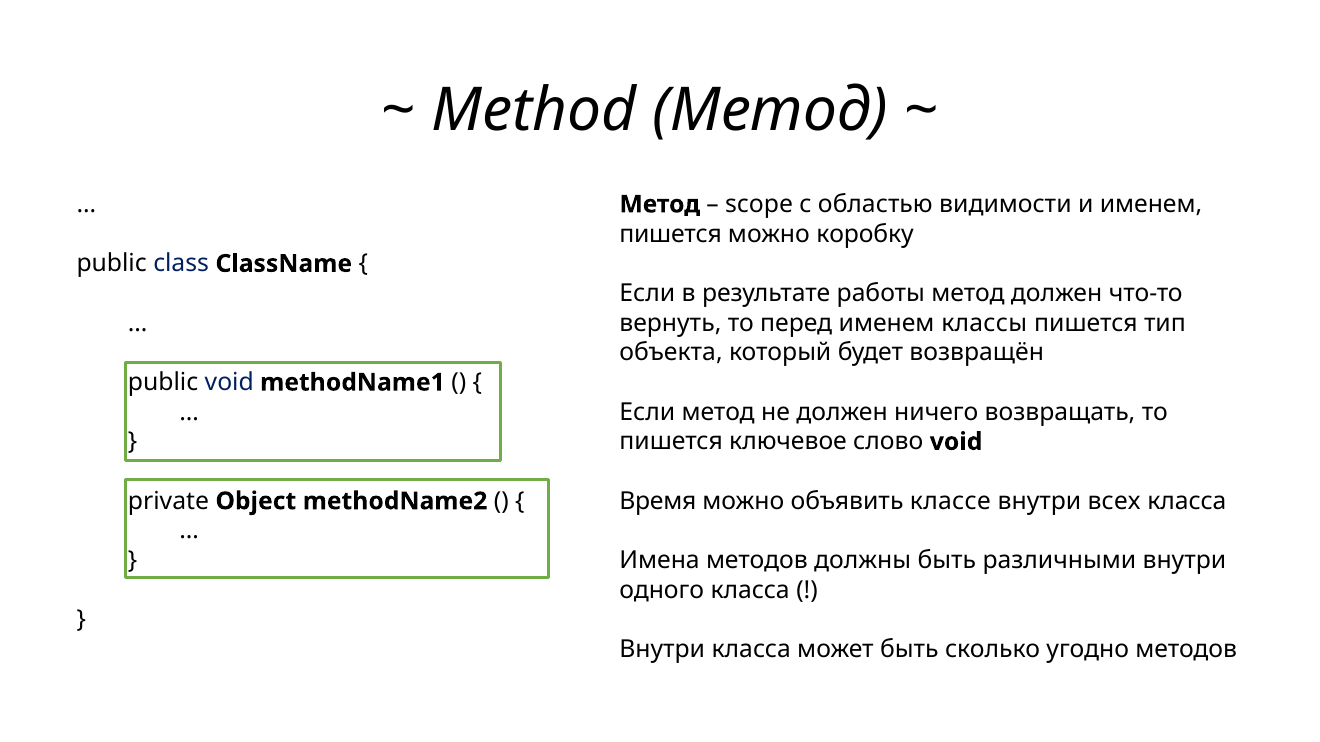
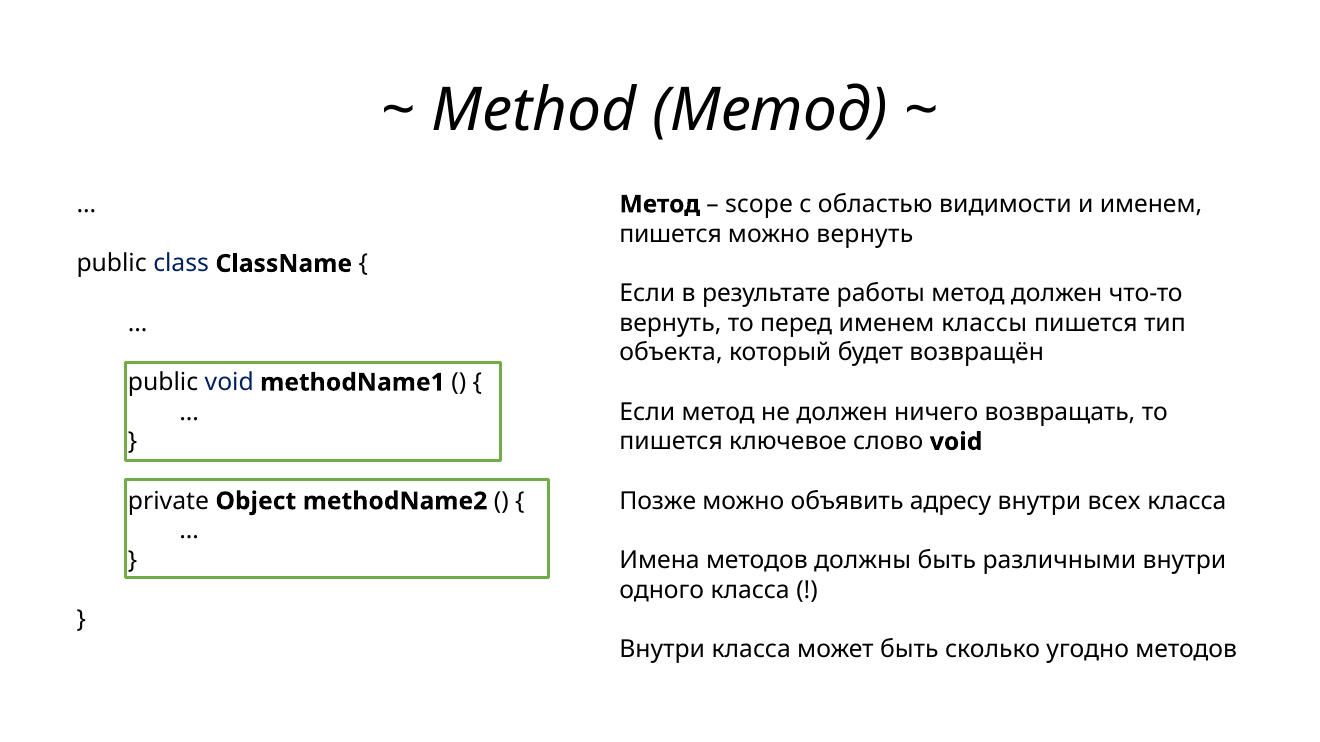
можно коробку: коробку -> вернуть (865, 234)
Время: Время -> Позже (658, 501)
классе: классе -> адресу (951, 501)
